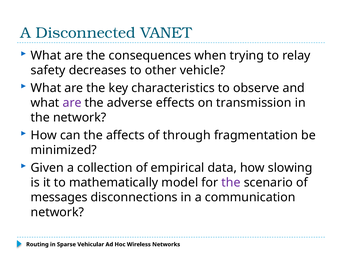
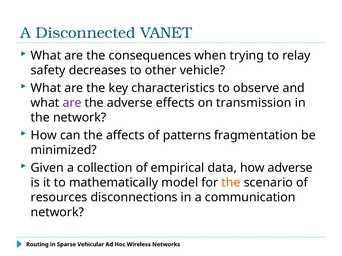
through: through -> patterns (187, 136)
how slowing: slowing -> adverse (290, 168)
the colour: purple -> orange (231, 183)
messages: messages -> resources (59, 198)
